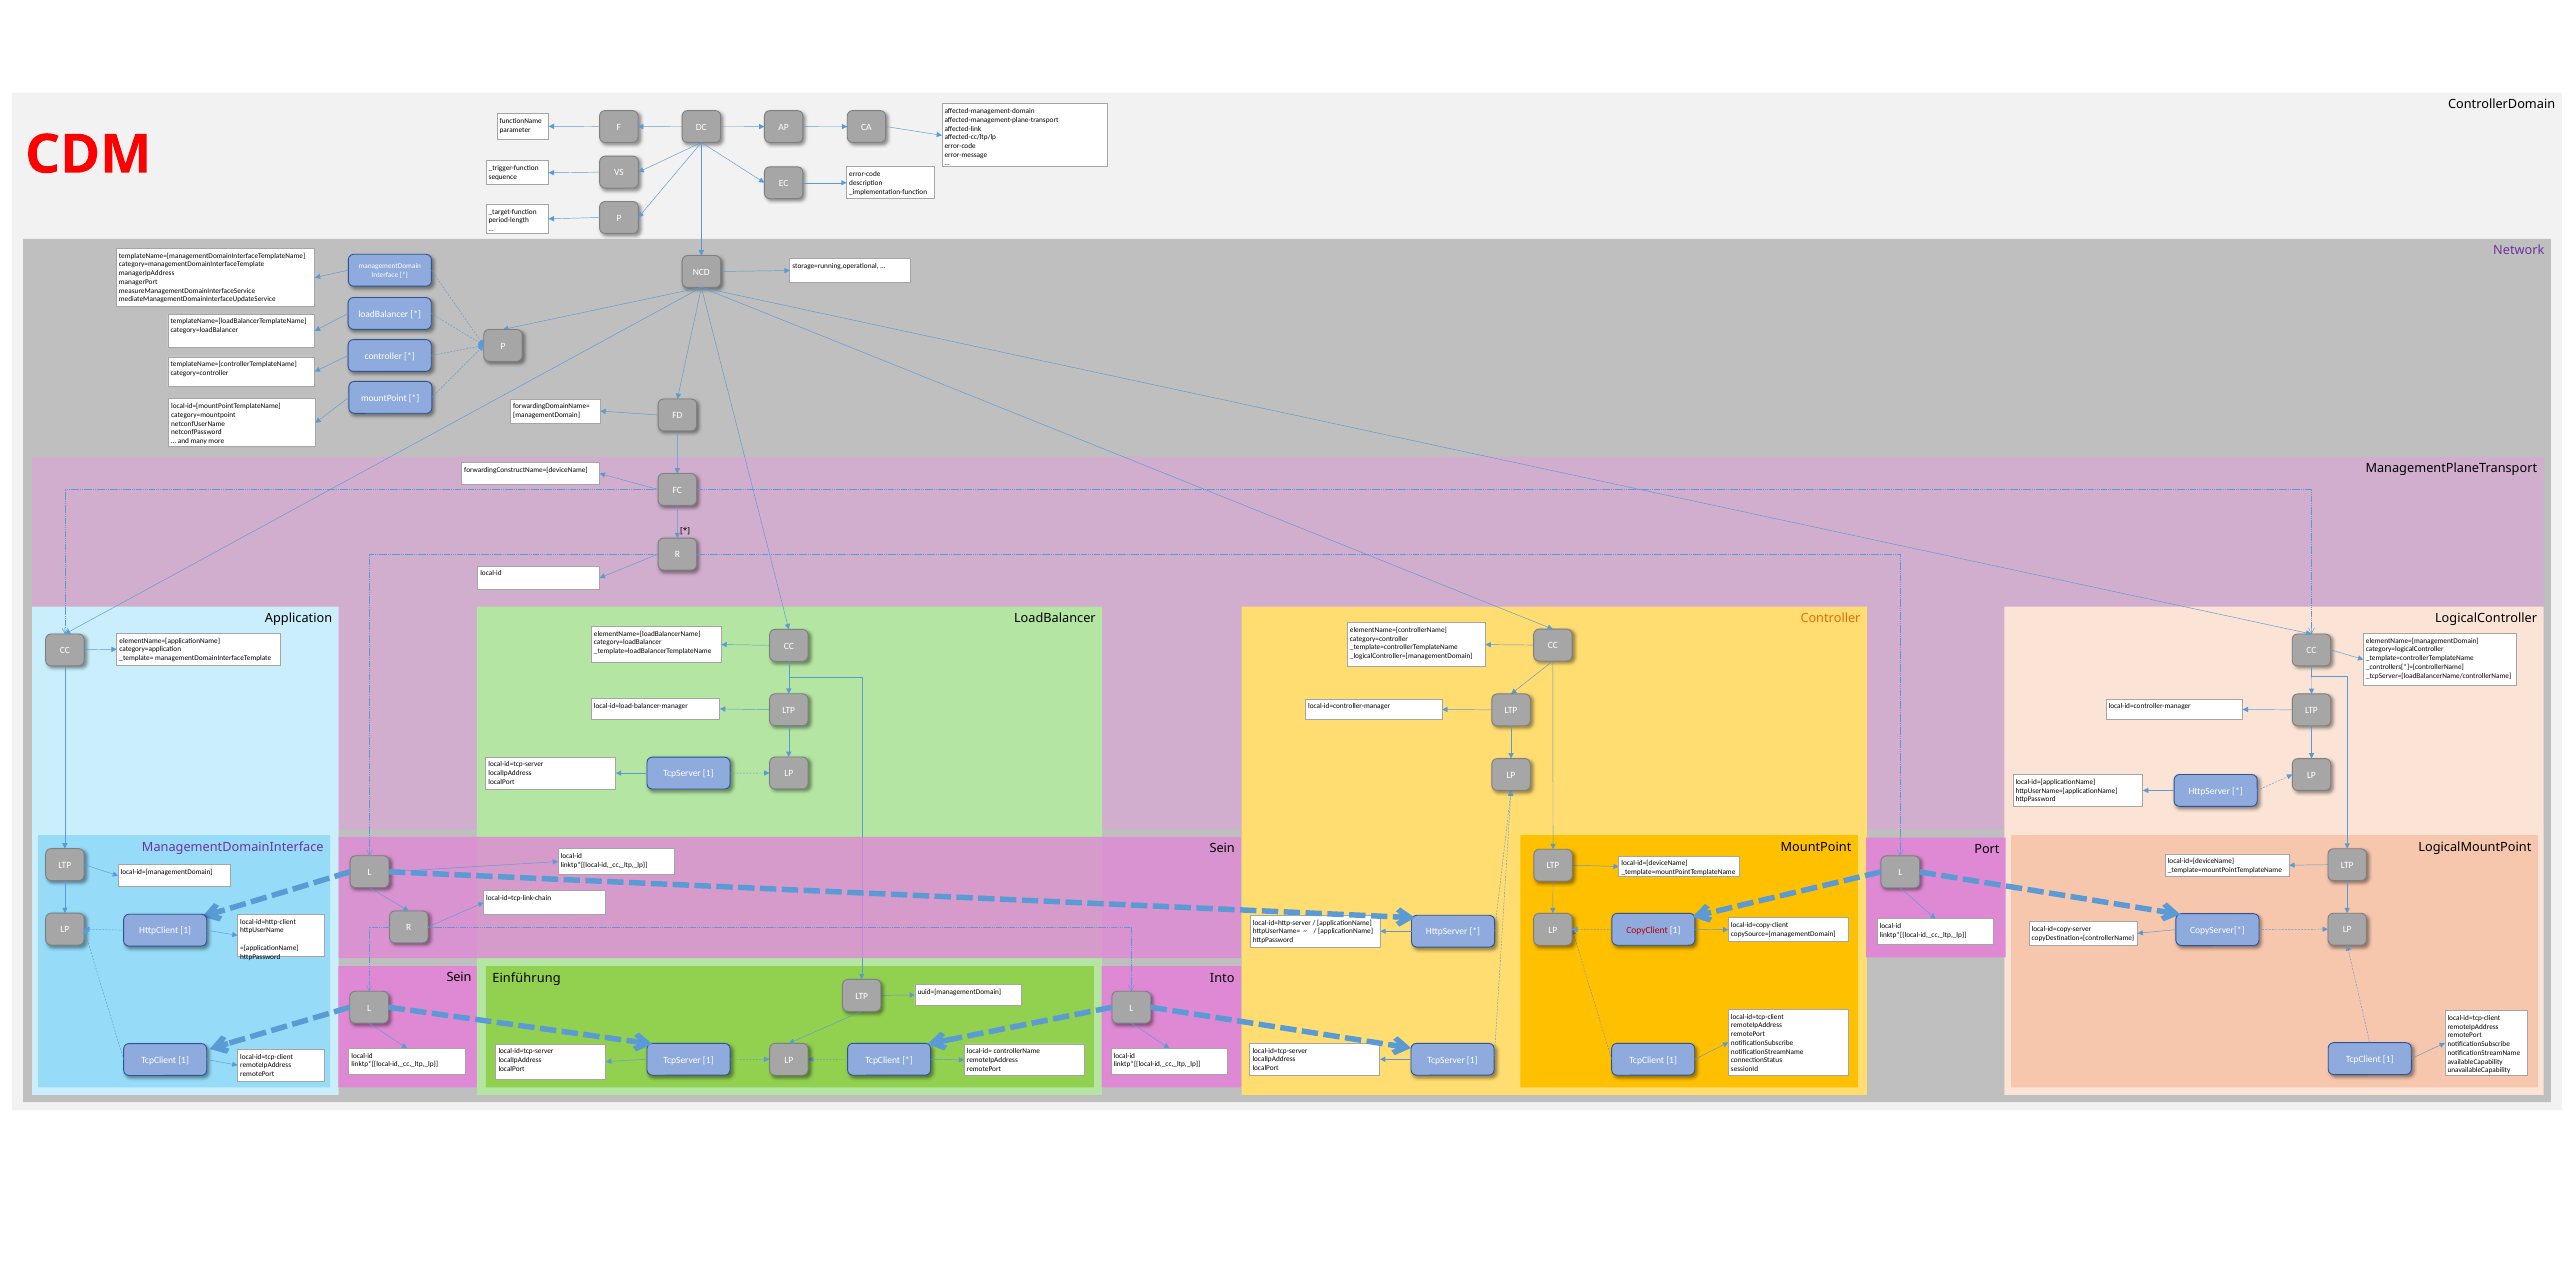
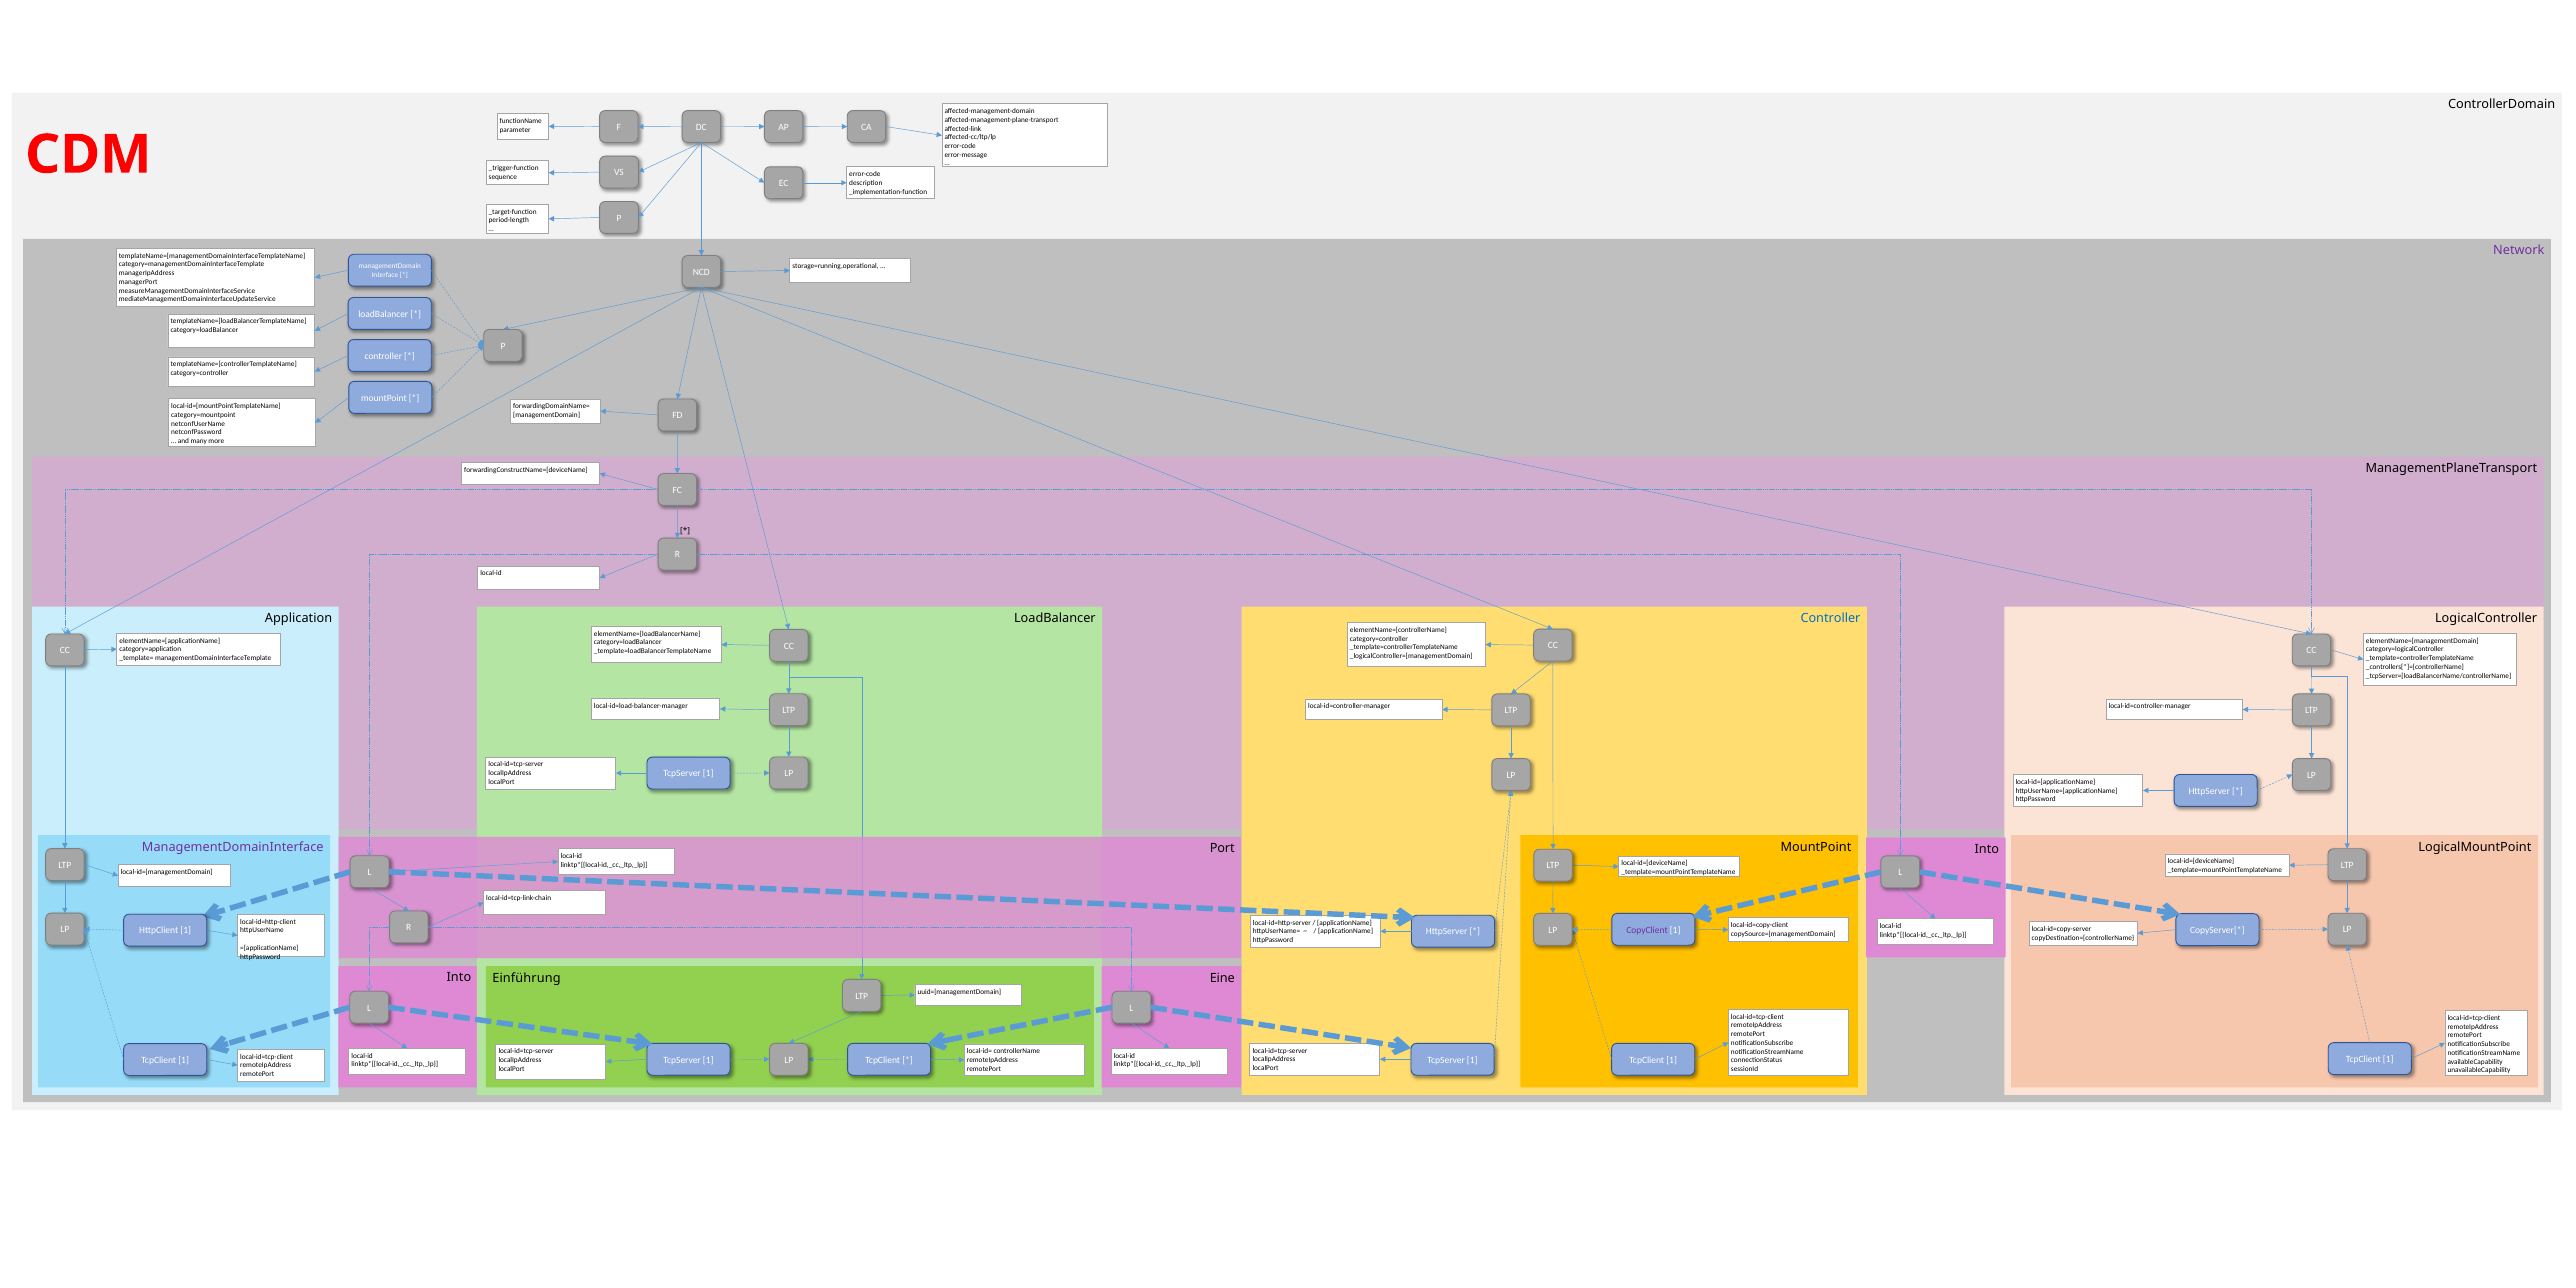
Controller colour: orange -> blue (1830, 618)
Sein: Sein -> Port (1222, 849)
Port: Port -> Into (1987, 849)
CopyClient colour: red -> purple (1647, 930)
Sein: Sein -> Into (459, 978)
Into: Into -> Eine (1222, 978)
